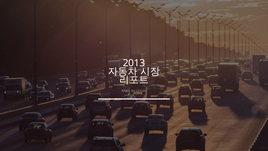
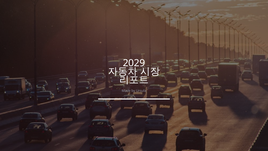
2013: 2013 -> 2029 (134, 63)
